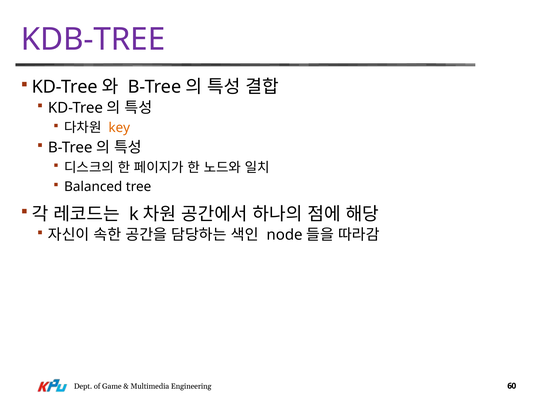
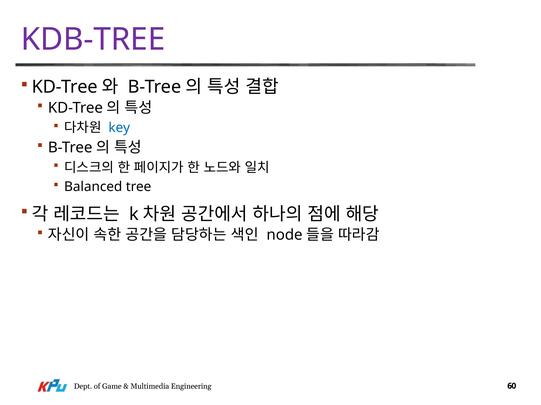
key colour: orange -> blue (119, 128)
